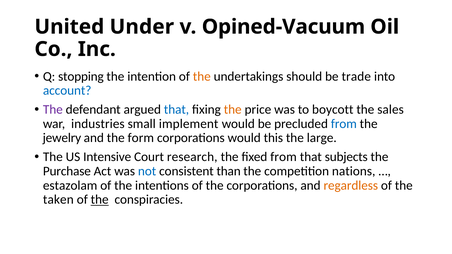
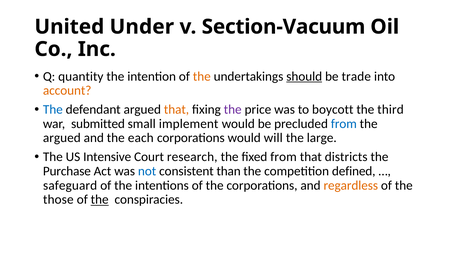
Opined-Vacuum: Opined-Vacuum -> Section-Vacuum (283, 27)
stopping: stopping -> quantity (81, 76)
should underline: none -> present (304, 76)
account colour: blue -> orange (67, 91)
The colour: purple -> blue (53, 110)
that colour: blue -> orange (176, 110)
the colour: orange -> purple (233, 110)
sales: sales -> third (391, 110)
industries: industries -> submitted (98, 124)
jewelry: jewelry -> argued (62, 138)
form: form -> each (141, 138)
this: this -> will (273, 138)
subjects: subjects -> districts (346, 157)
nations: nations -> defined (354, 171)
estazolam: estazolam -> safeguard (70, 186)
taken: taken -> those (58, 200)
